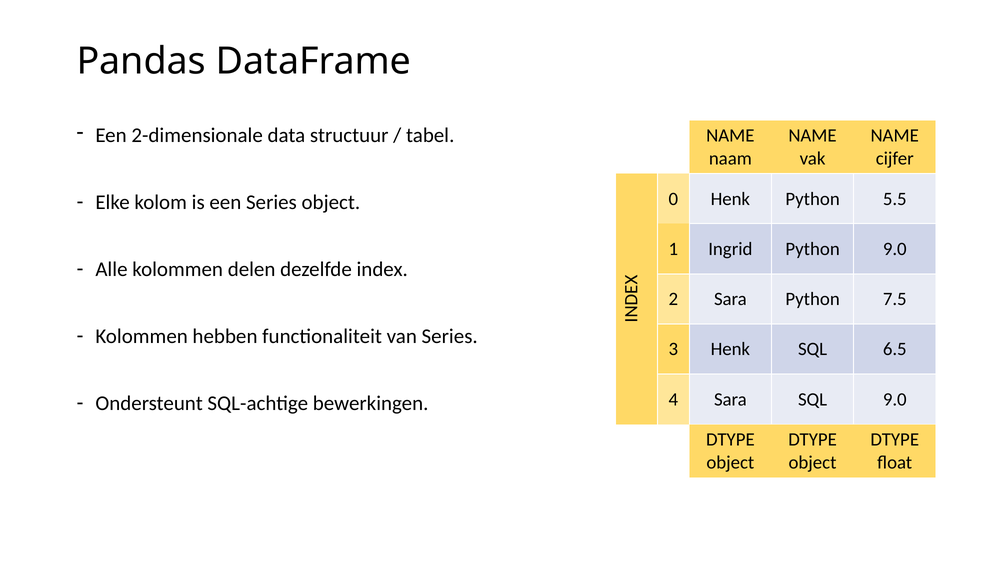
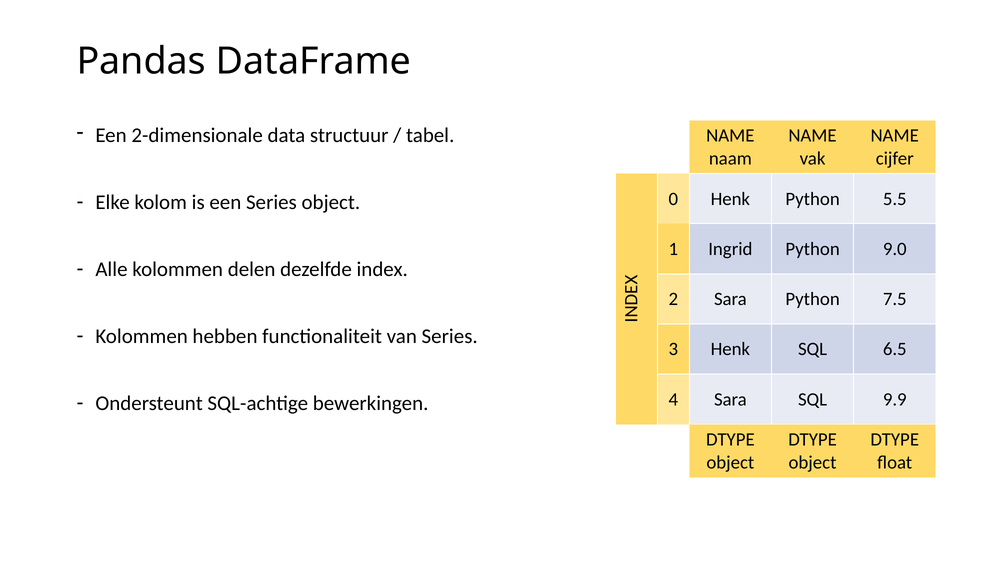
SQL 9.0: 9.0 -> 9.9 (895, 400)
